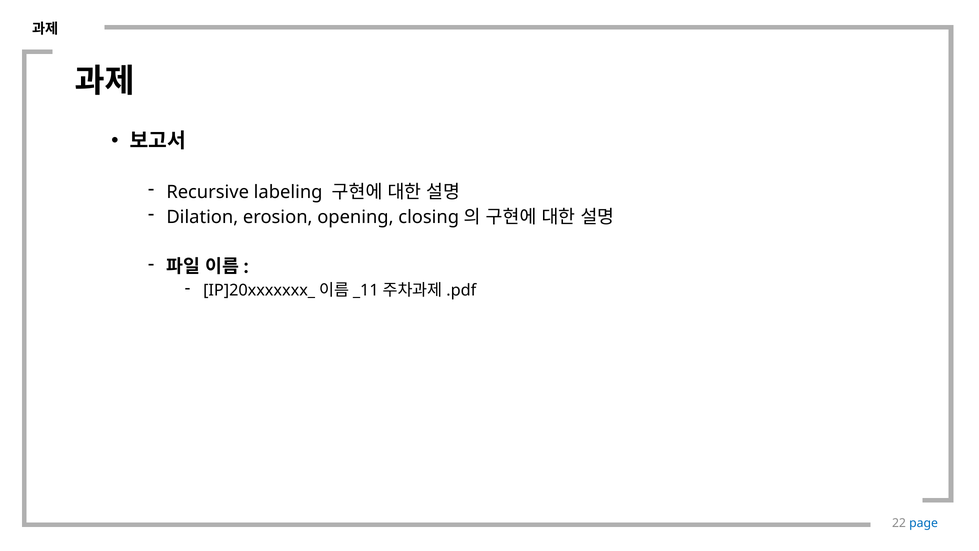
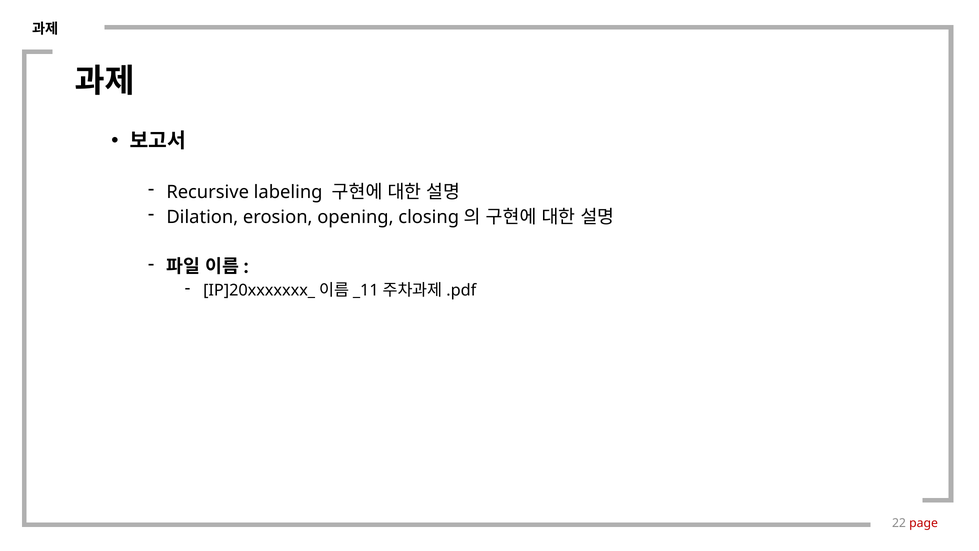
page colour: blue -> red (924, 523)
